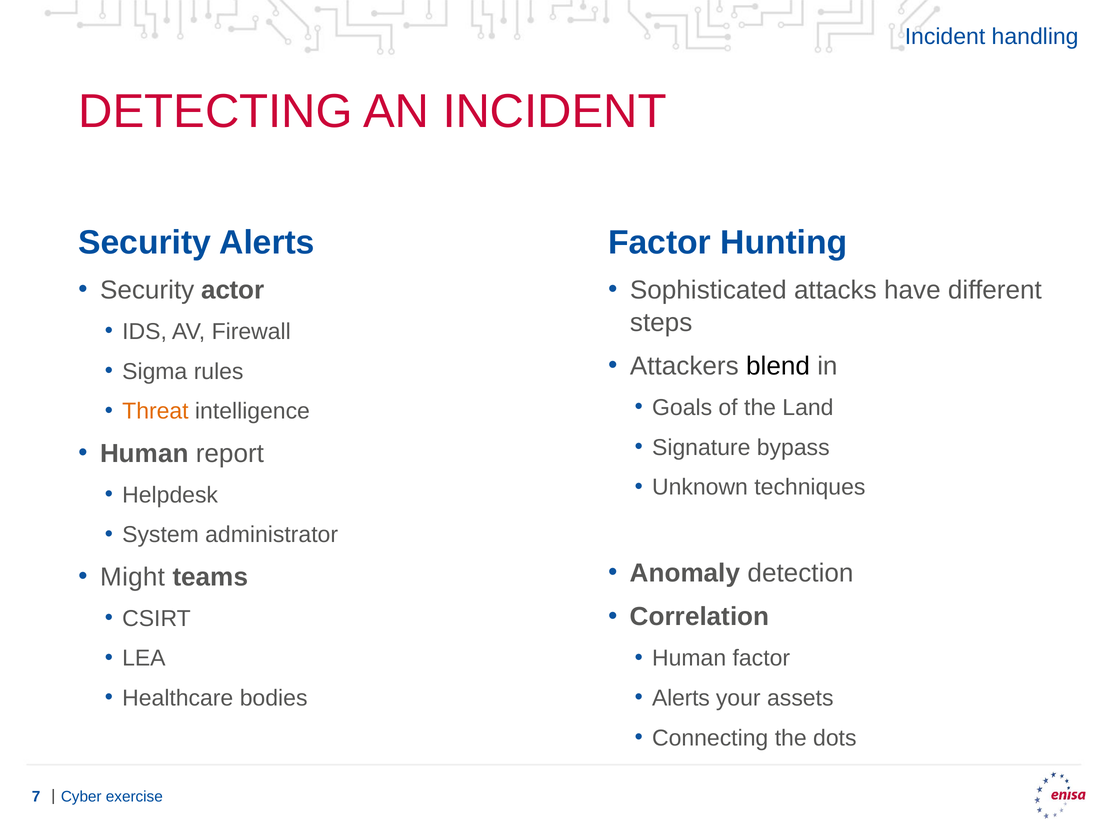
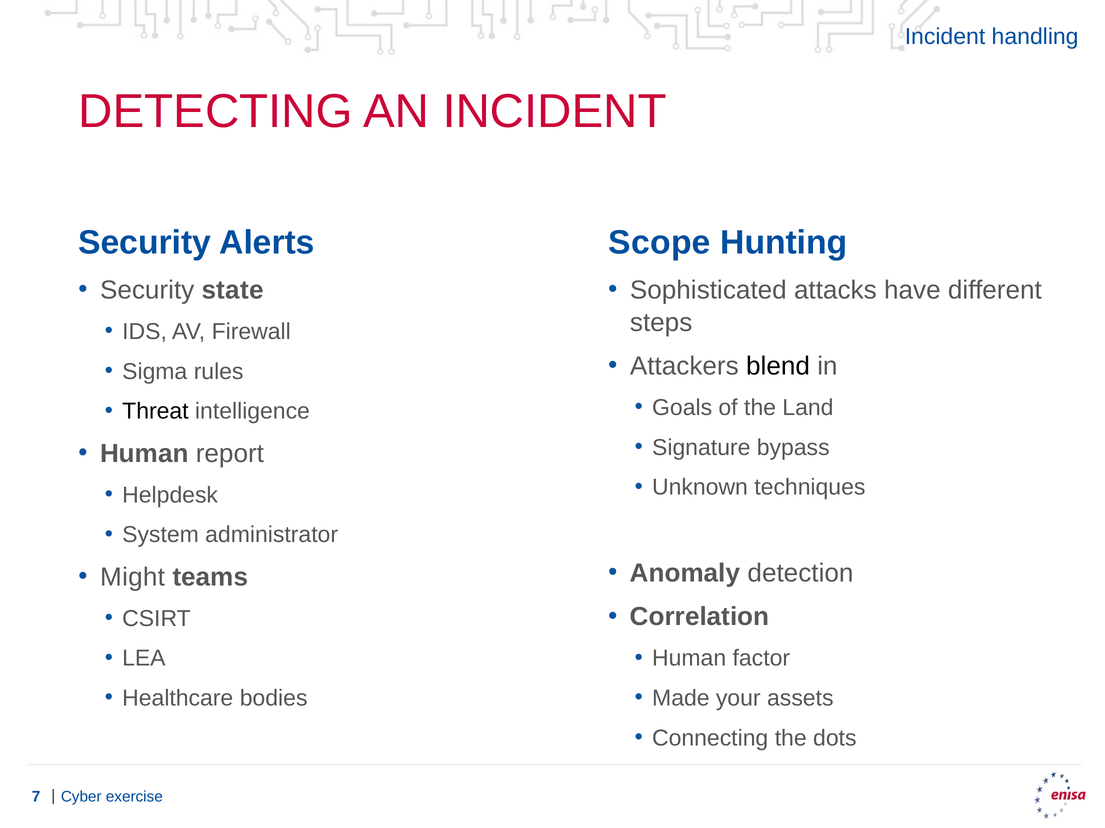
Factor: Factor -> Scope (659, 243)
actor: actor -> state (233, 290)
Threat colour: orange -> black (155, 412)
Alerts: Alerts -> Made (681, 699)
